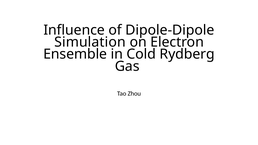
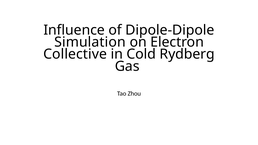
Ensemble: Ensemble -> Collective (75, 54)
